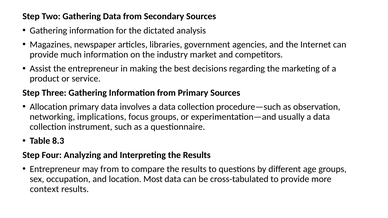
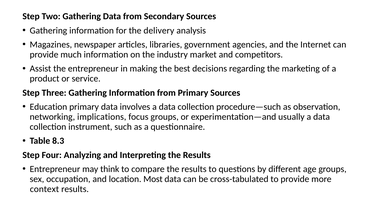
dictated: dictated -> delivery (159, 30)
Allocation: Allocation -> Education (48, 107)
may from: from -> think (110, 169)
